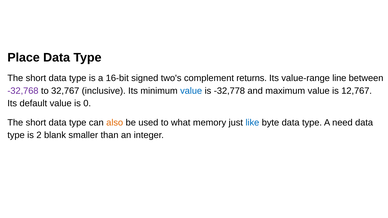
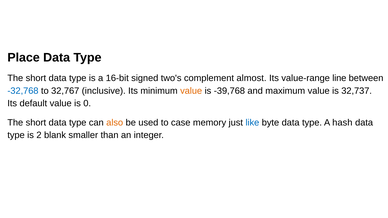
returns: returns -> almost (252, 78)
-32,768 colour: purple -> blue (23, 91)
value colour: blue -> orange (191, 91)
-32,778: -32,778 -> -39,768 (229, 91)
12,767: 12,767 -> 32,737 (357, 91)
what: what -> case (181, 123)
need: need -> hash (342, 123)
